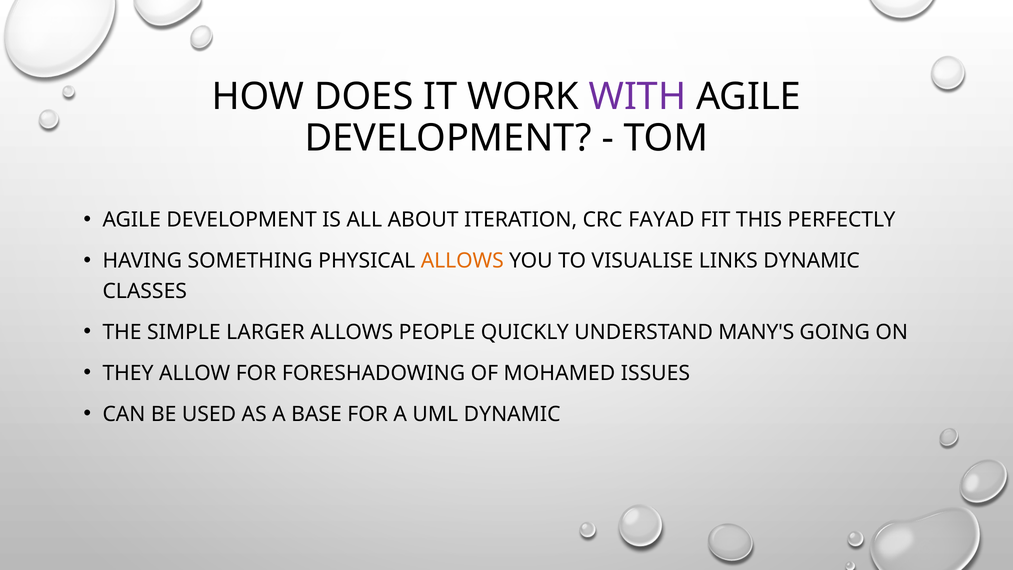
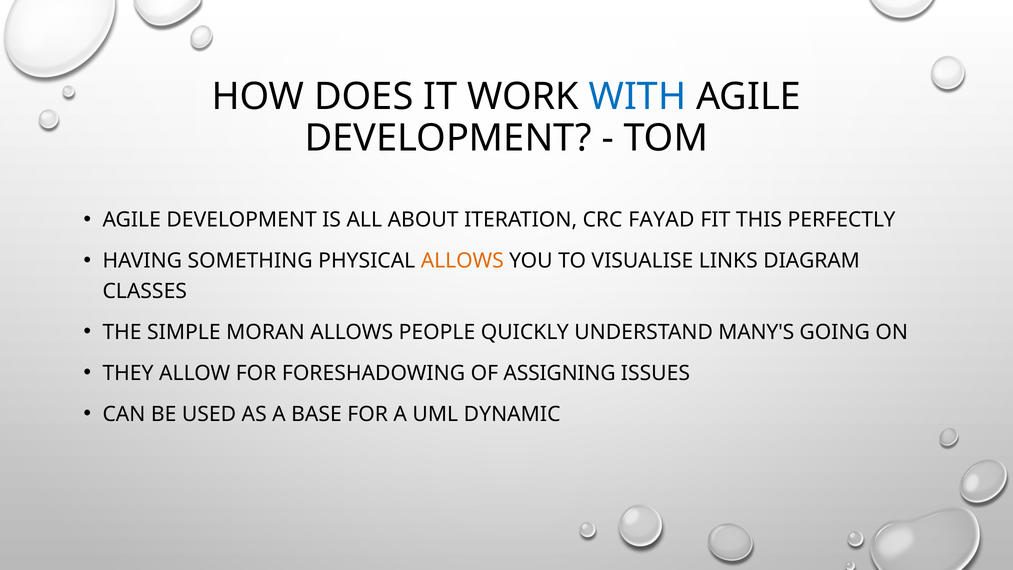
WITH colour: purple -> blue (637, 97)
LINKS DYNAMIC: DYNAMIC -> DIAGRAM (812, 261)
LARGER: LARGER -> MORAN (265, 332)
MOHAMED: MOHAMED -> ASSIGNING (560, 373)
